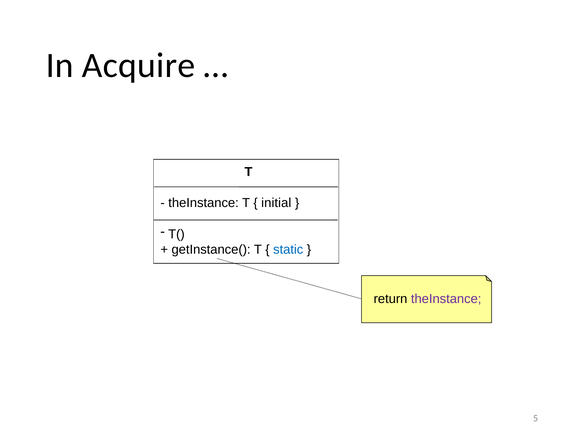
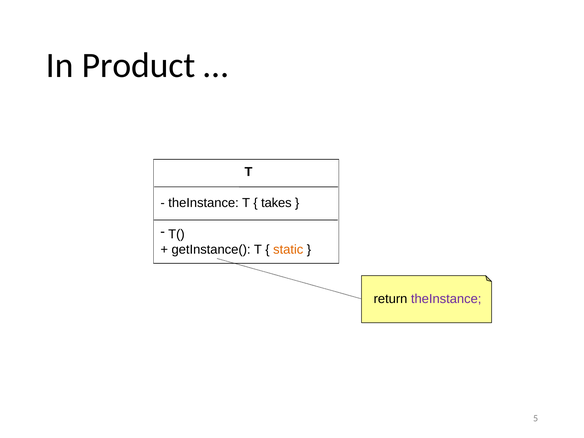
Acquire: Acquire -> Product (139, 65)
initial: initial -> takes (276, 203)
static colour: blue -> orange (288, 250)
